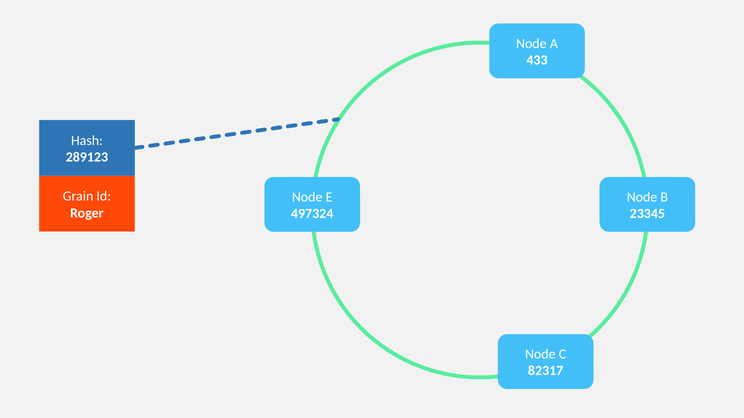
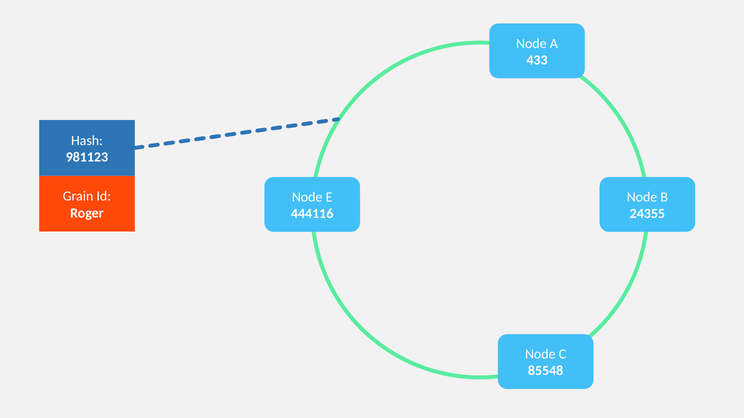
289123: 289123 -> 981123 (87, 157)
497324: 497324 -> 444116 (312, 214)
23345: 23345 -> 24355 (647, 214)
82317: 82317 -> 85548 (546, 371)
